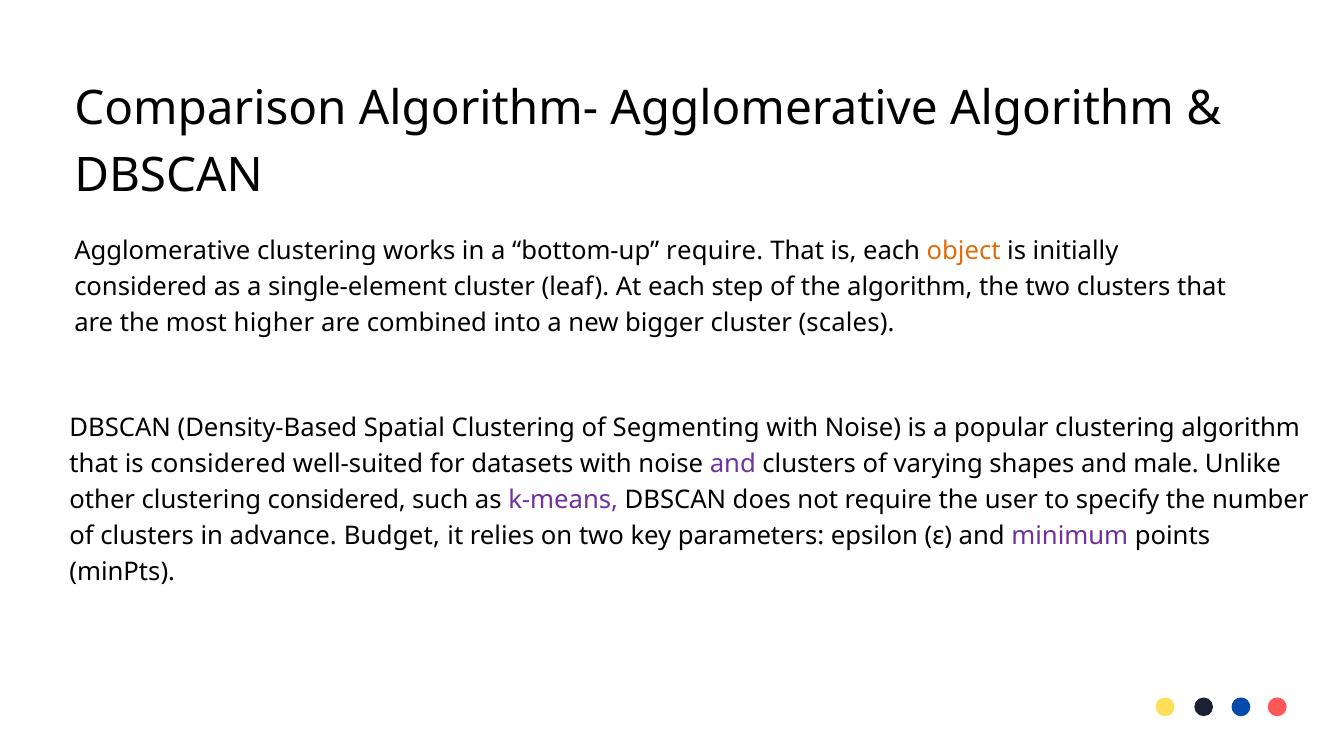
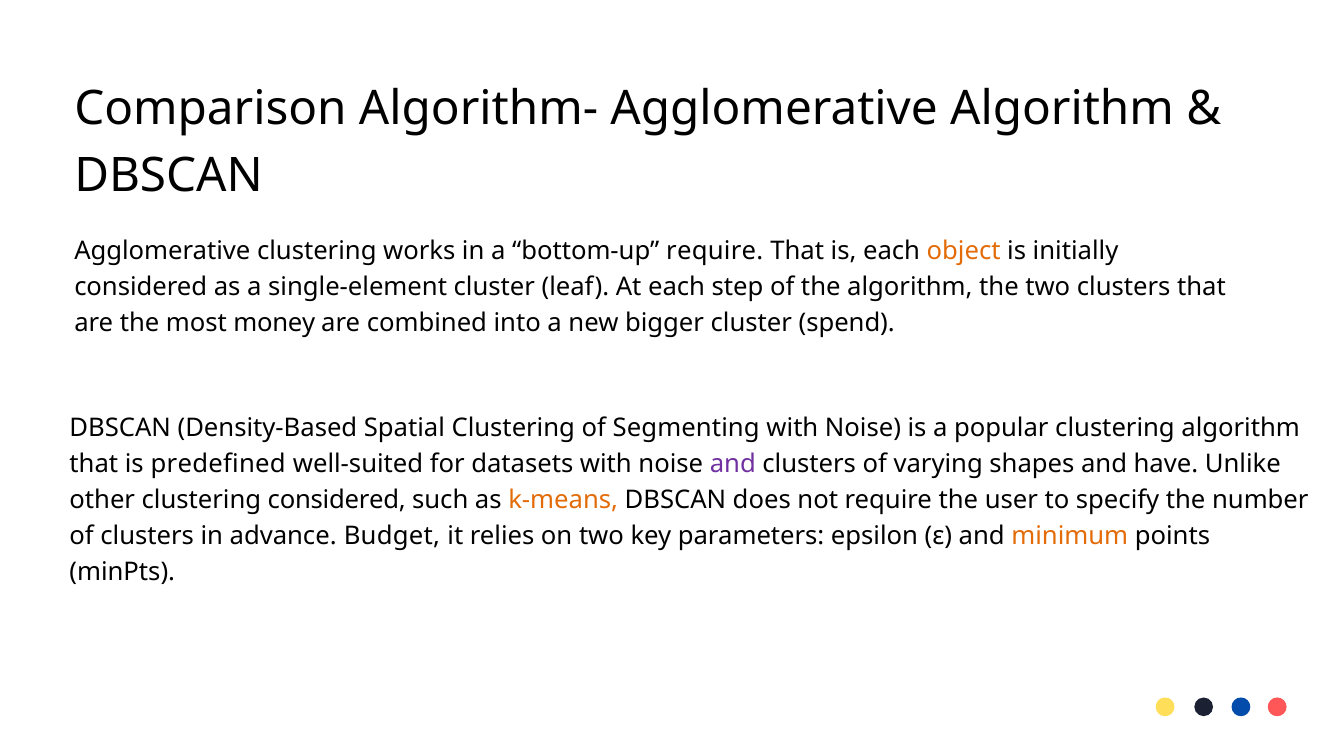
higher: higher -> money (274, 323)
scales: scales -> spend (847, 323)
is considered: considered -> predefined (218, 464)
male: male -> have (1166, 464)
k-means colour: purple -> orange (563, 500)
minimum colour: purple -> orange (1070, 536)
